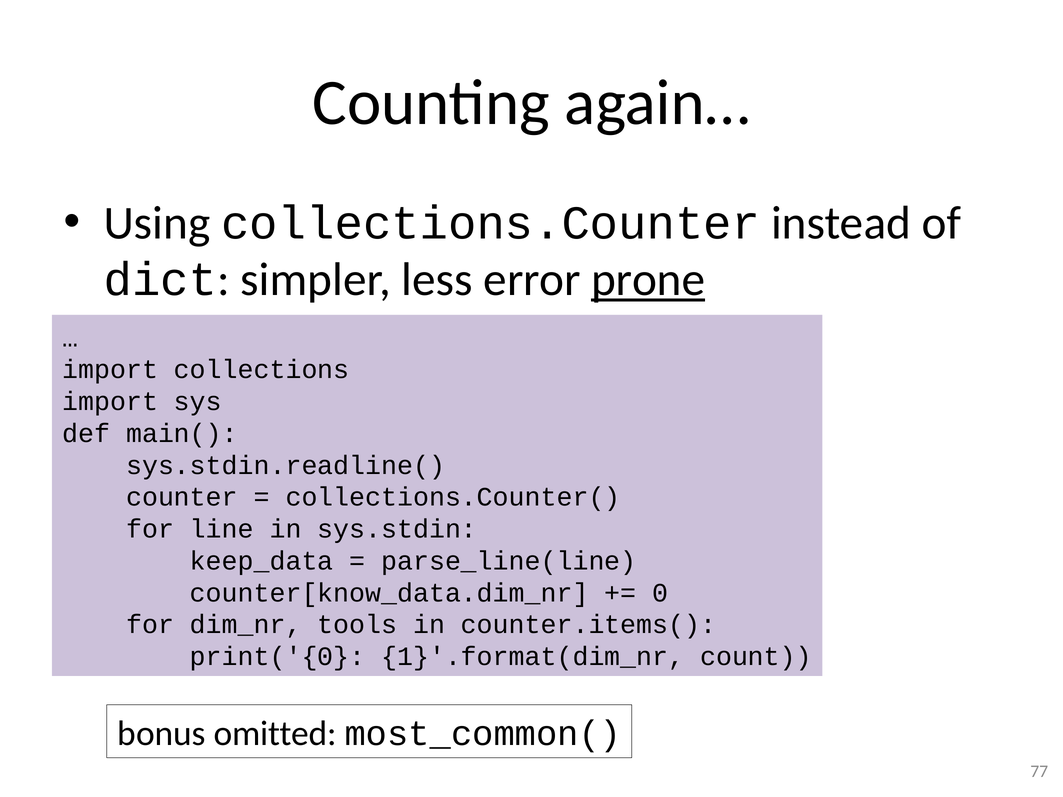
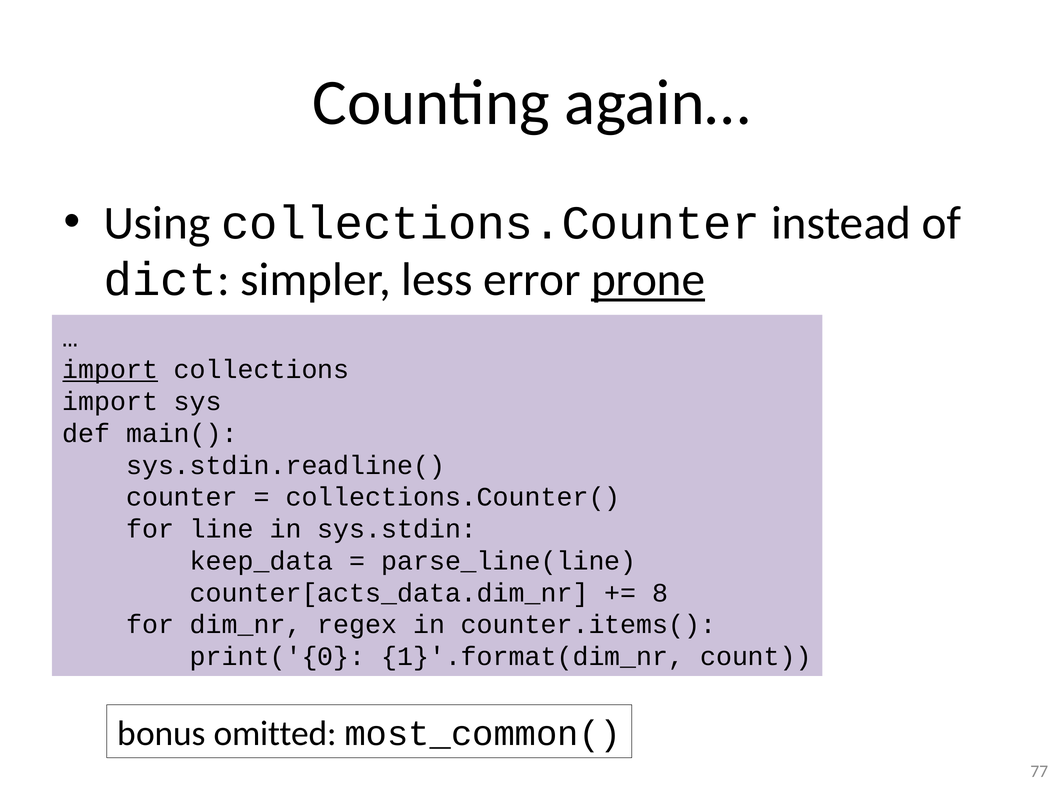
import underline: none -> present (110, 370)
counter[know_data.dim_nr: counter[know_data.dim_nr -> counter[acts_data.dim_nr (389, 593)
0: 0 -> 8 (660, 593)
tools: tools -> regex (357, 625)
